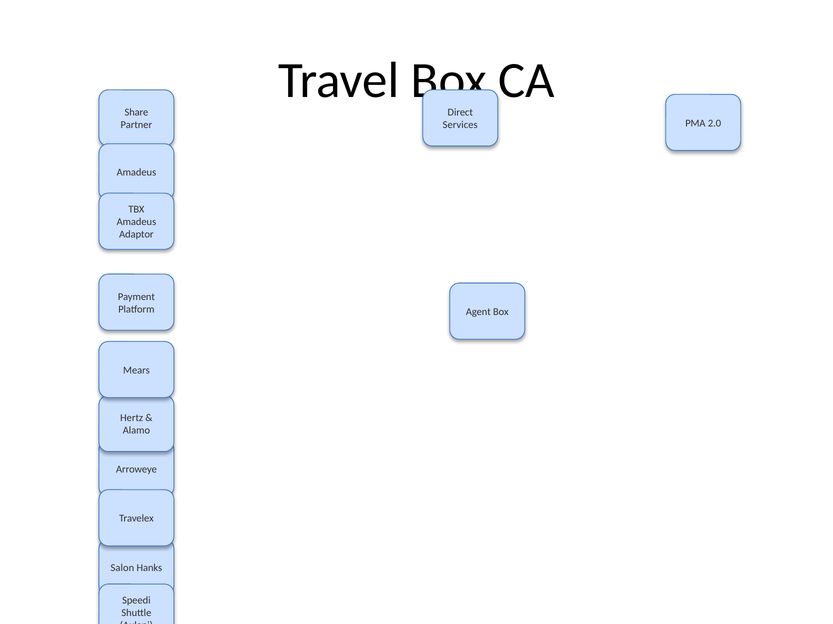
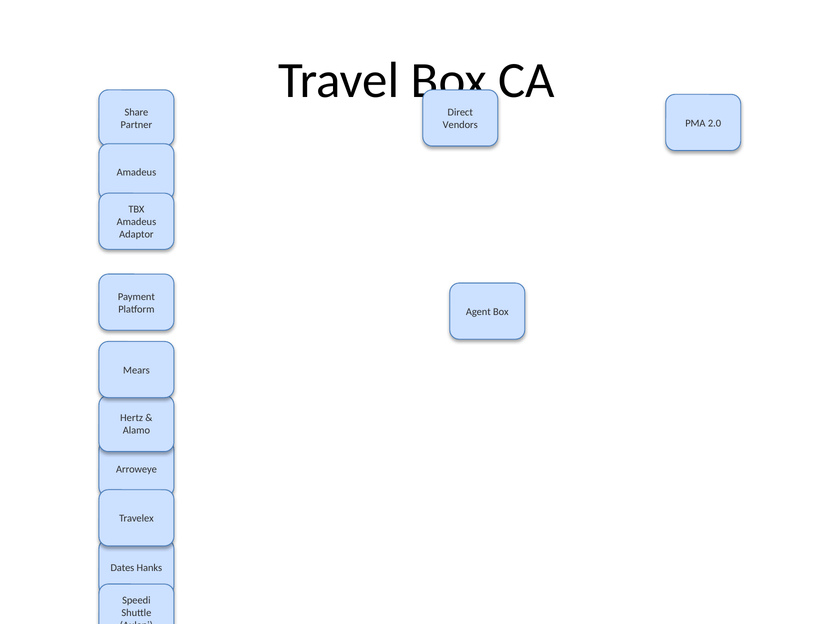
Services: Services -> Vendors (460, 125)
Salon: Salon -> Dates (122, 569)
